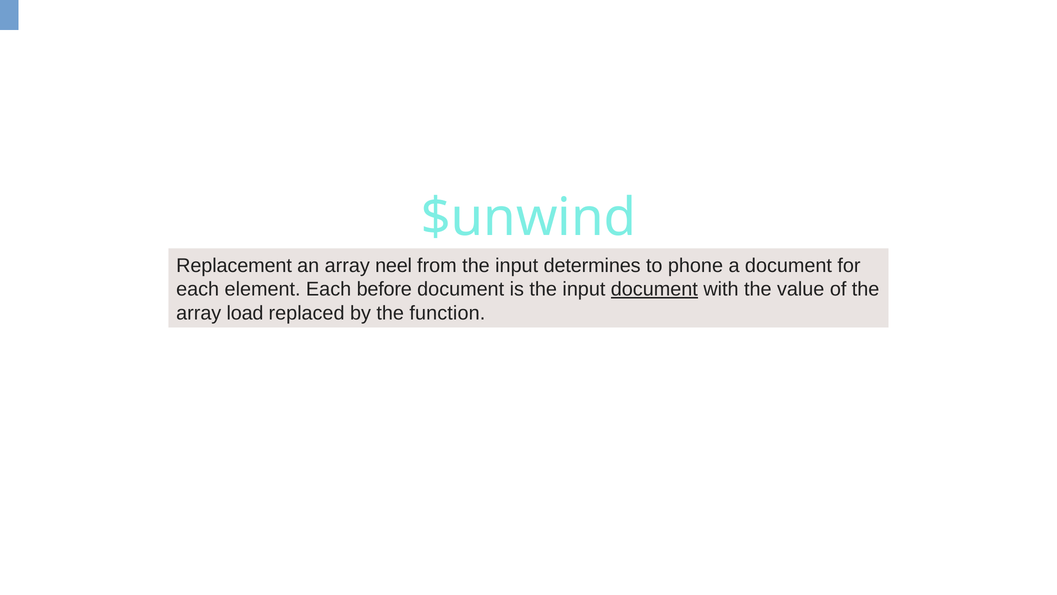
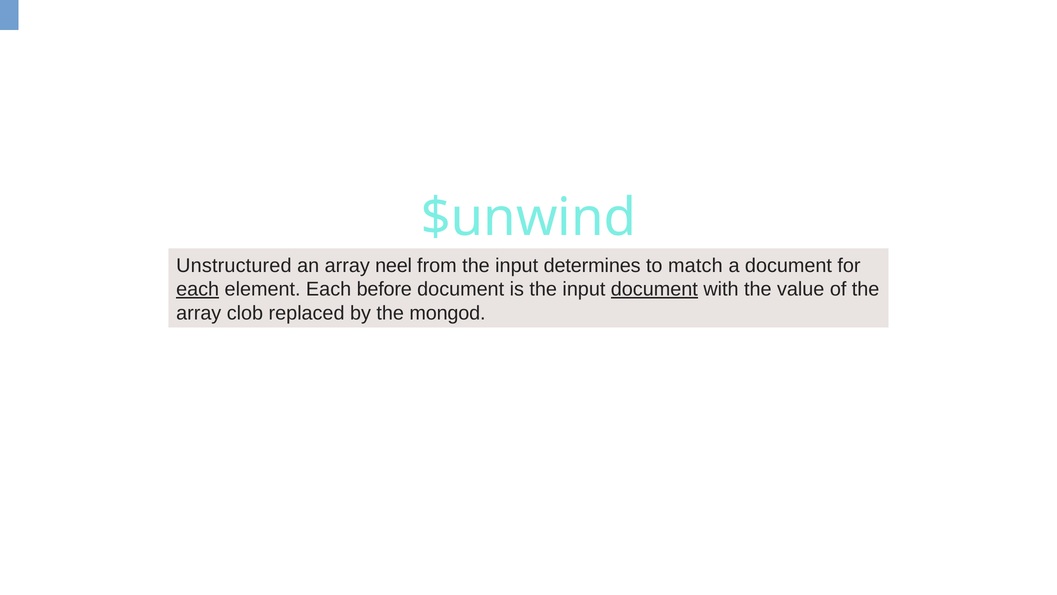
Replacement: Replacement -> Unstructured (234, 265)
phone: phone -> match (695, 265)
each underline: none -> present (198, 289)
load: load -> clob (245, 313)
function: function -> mongod (447, 313)
